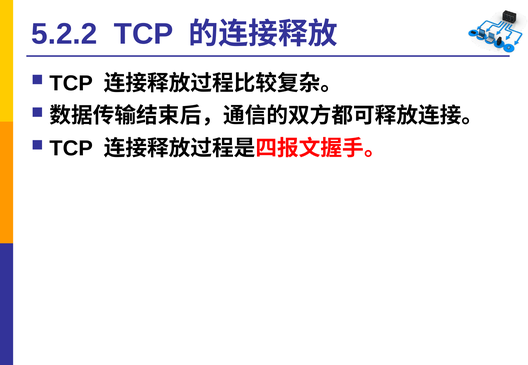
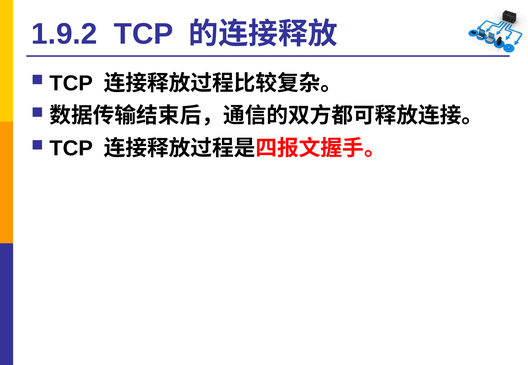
5.2.2: 5.2.2 -> 1.9.2 (64, 34)
